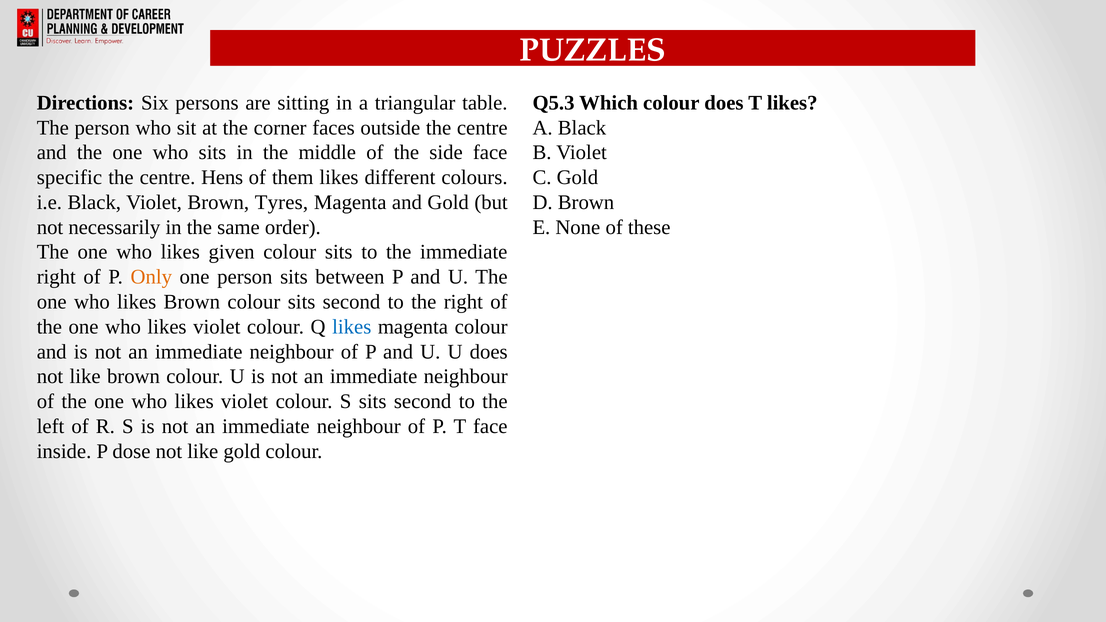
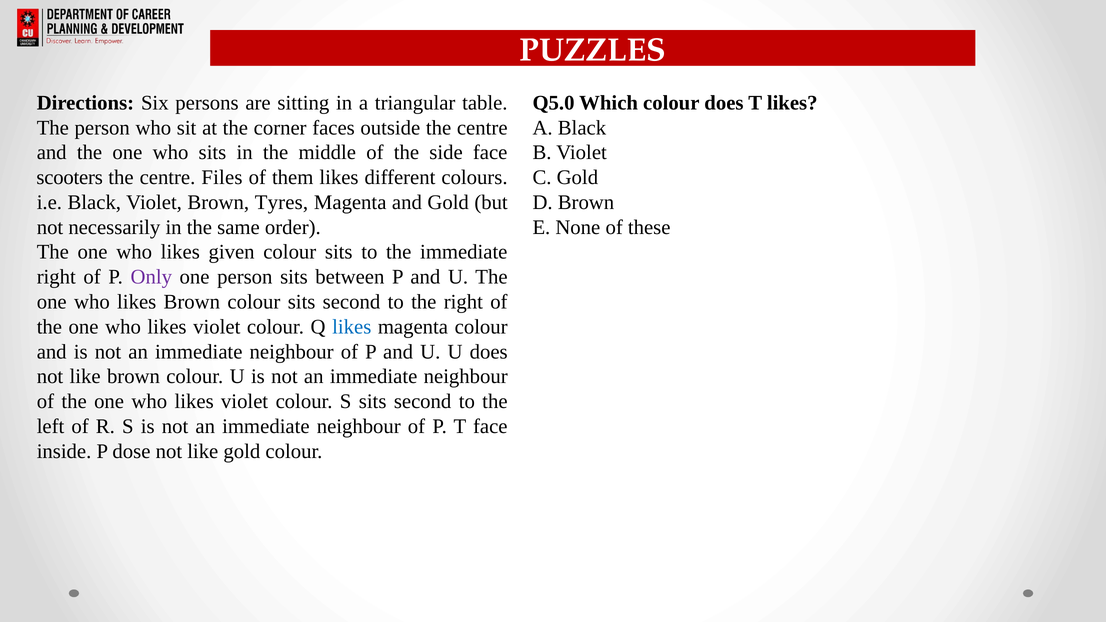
Q5.3: Q5.3 -> Q5.0 (554, 103)
specific: specific -> scooters (70, 178)
Hens: Hens -> Files (222, 178)
Only colour: orange -> purple (151, 277)
